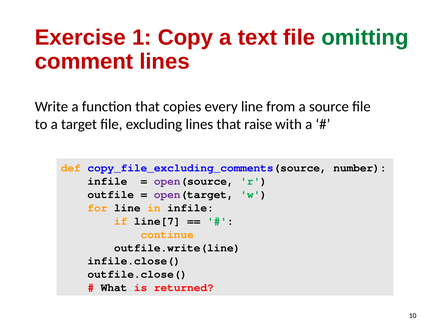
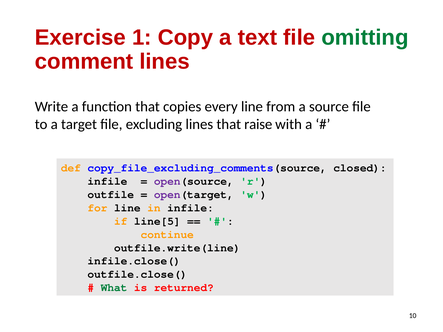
number: number -> closed (360, 168)
line[7: line[7 -> line[5 (157, 221)
What colour: black -> green (114, 288)
